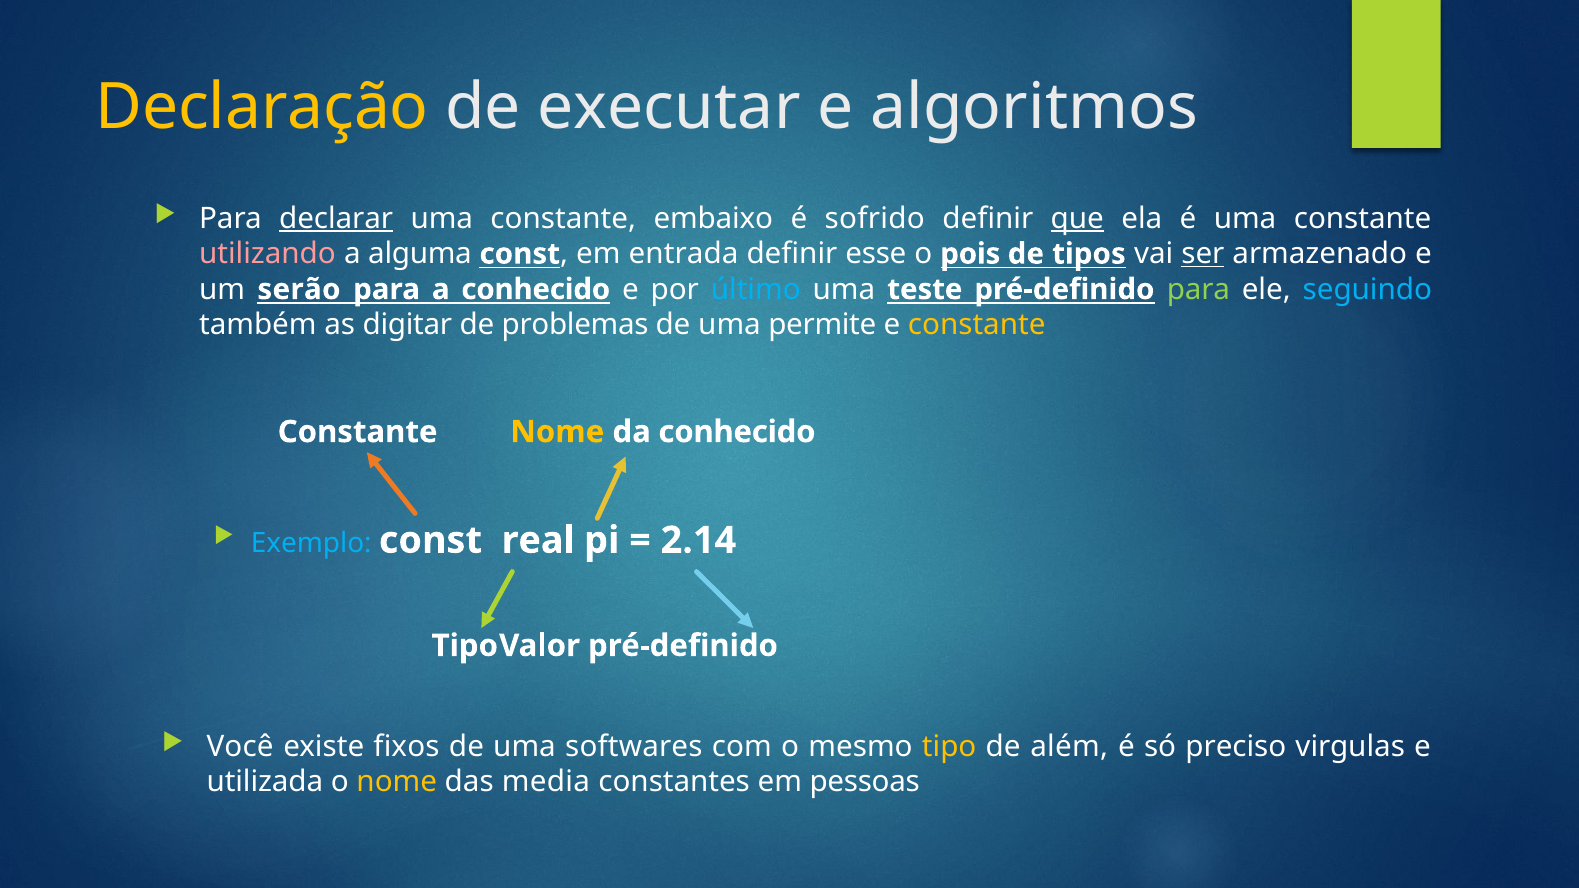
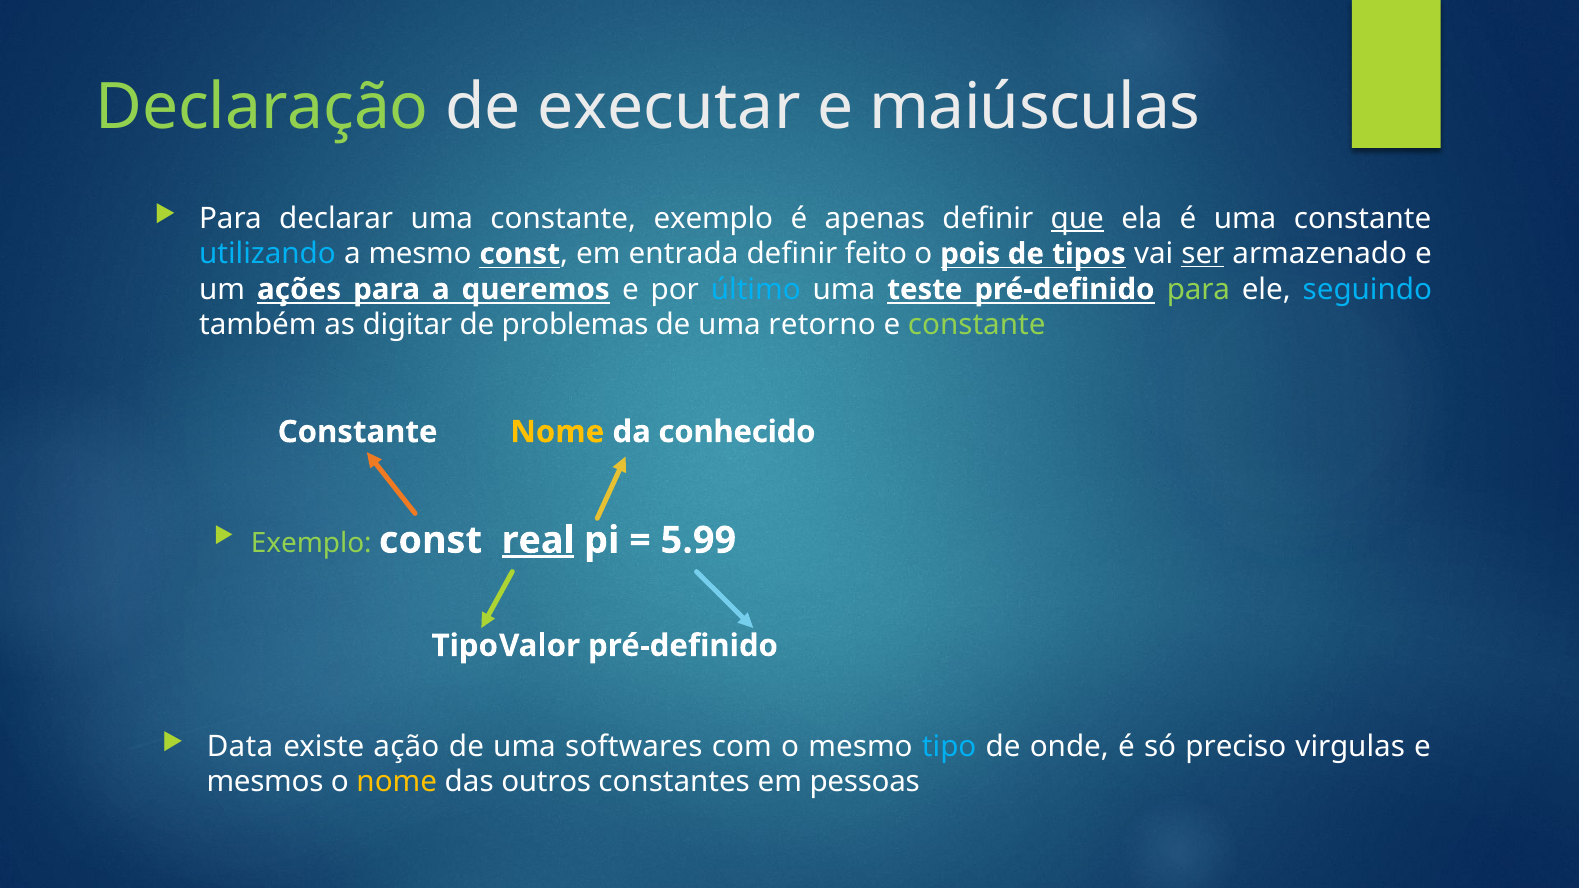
Declaração colour: yellow -> light green (262, 108)
algoritmos: algoritmos -> maiúsculas (1035, 108)
declarar underline: present -> none (336, 218)
constante embaixo: embaixo -> exemplo (713, 218)
sofrido: sofrido -> apenas (875, 218)
utilizando colour: pink -> light blue (268, 254)
a alguma: alguma -> mesmo (420, 254)
esse: esse -> feito (876, 254)
serão: serão -> ações (299, 289)
a conhecido: conhecido -> queremos (536, 289)
permite: permite -> retorno (822, 325)
constante colour: yellow -> light green (977, 325)
Exemplo colour: light blue -> light green (311, 544)
real underline: none -> present (538, 540)
2.14: 2.14 -> 5.99 (698, 540)
Você: Você -> Data (240, 747)
fixos: fixos -> ação (406, 747)
tipo colour: yellow -> light blue (949, 747)
além: além -> onde (1069, 747)
utilizada: utilizada -> mesmos (265, 782)
media: media -> outros (546, 782)
